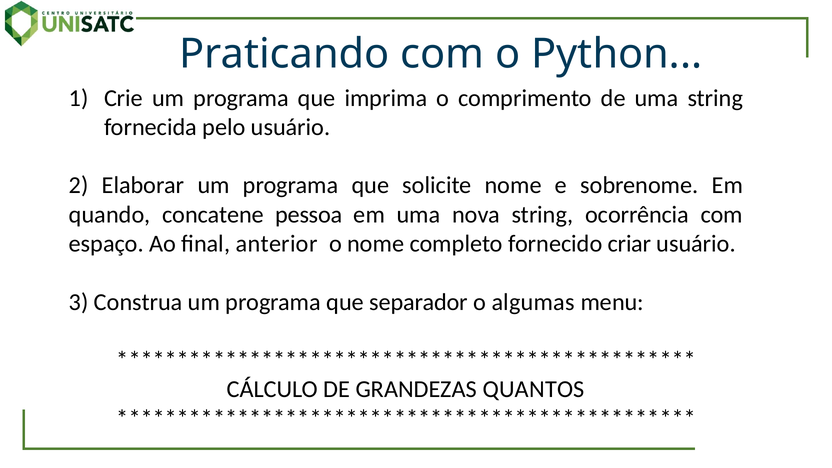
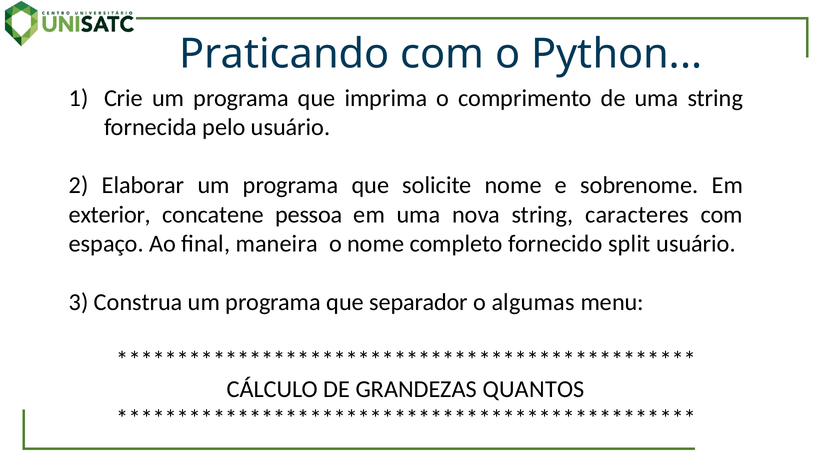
quando: quando -> exterior (110, 215)
ocorrência: ocorrência -> caracteres (637, 215)
anterior: anterior -> maneira (277, 244)
criar: criar -> split (629, 244)
